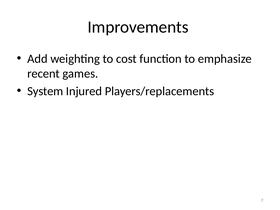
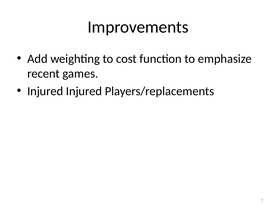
System: System -> Injured (45, 91)
